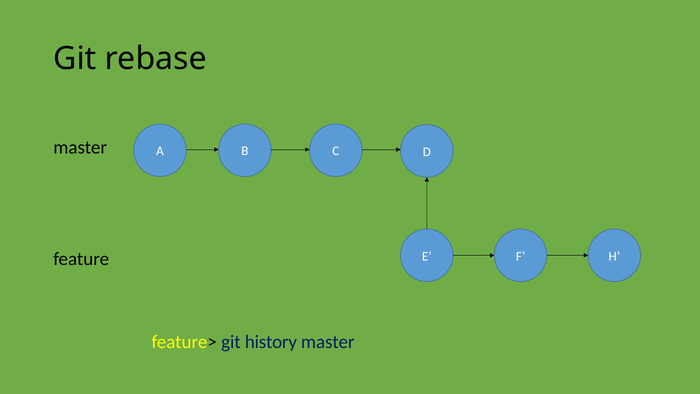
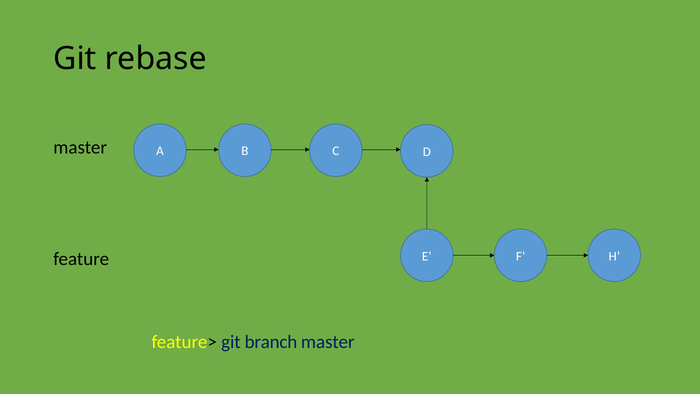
history: history -> branch (271, 342)
